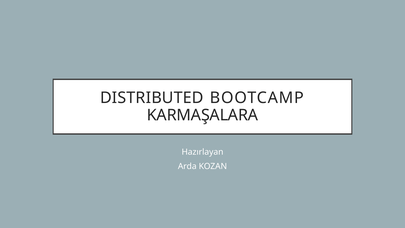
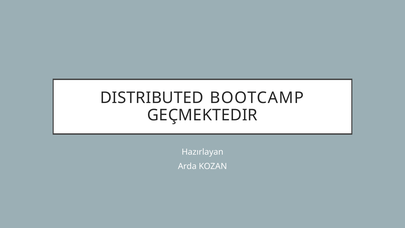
KARMAŞALARA: KARMAŞALARA -> GEÇMEKTEDIR (202, 115)
